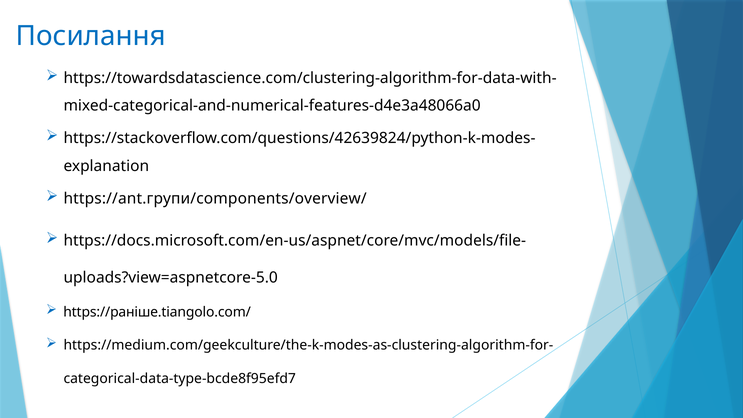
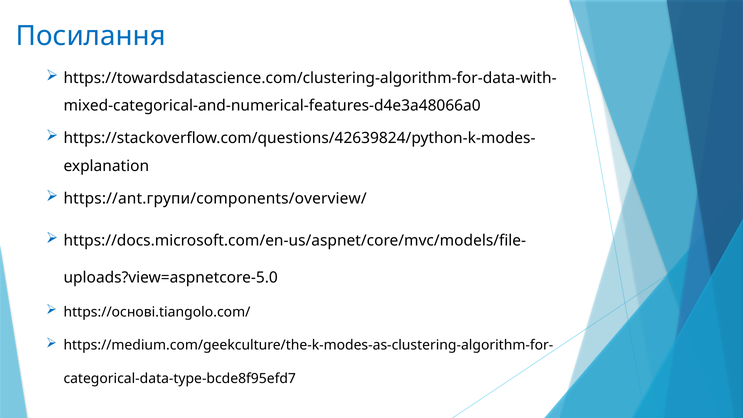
https://раніше.tiangolo.com/: https://раніше.tiangolo.com/ -> https://основі.tiangolo.com/ (157, 312)
